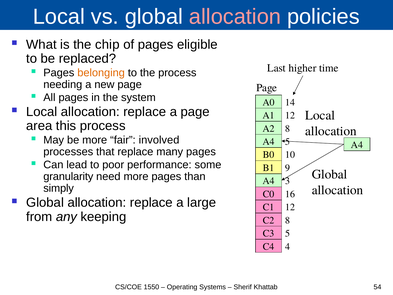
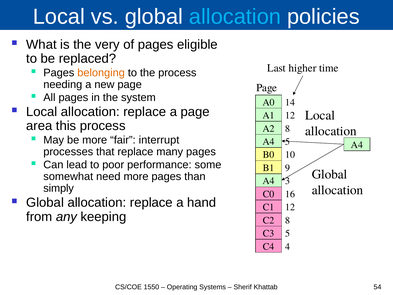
allocation colour: pink -> light blue (235, 17)
chip: chip -> very (107, 44)
involved: involved -> interrupt (159, 140)
granularity: granularity -> somewhat (68, 176)
large: large -> hand (202, 202)
